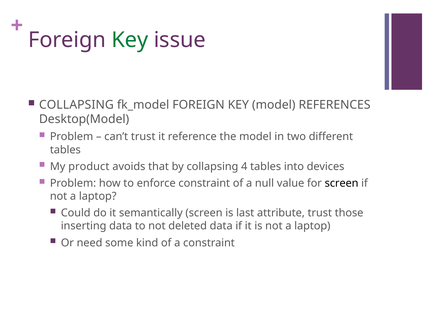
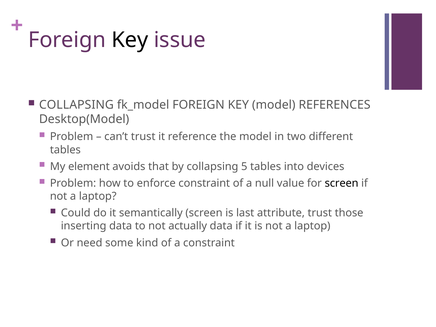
Key colour: green -> black (130, 40)
product: product -> element (89, 166)
4: 4 -> 5 (244, 166)
deleted: deleted -> actually (188, 226)
